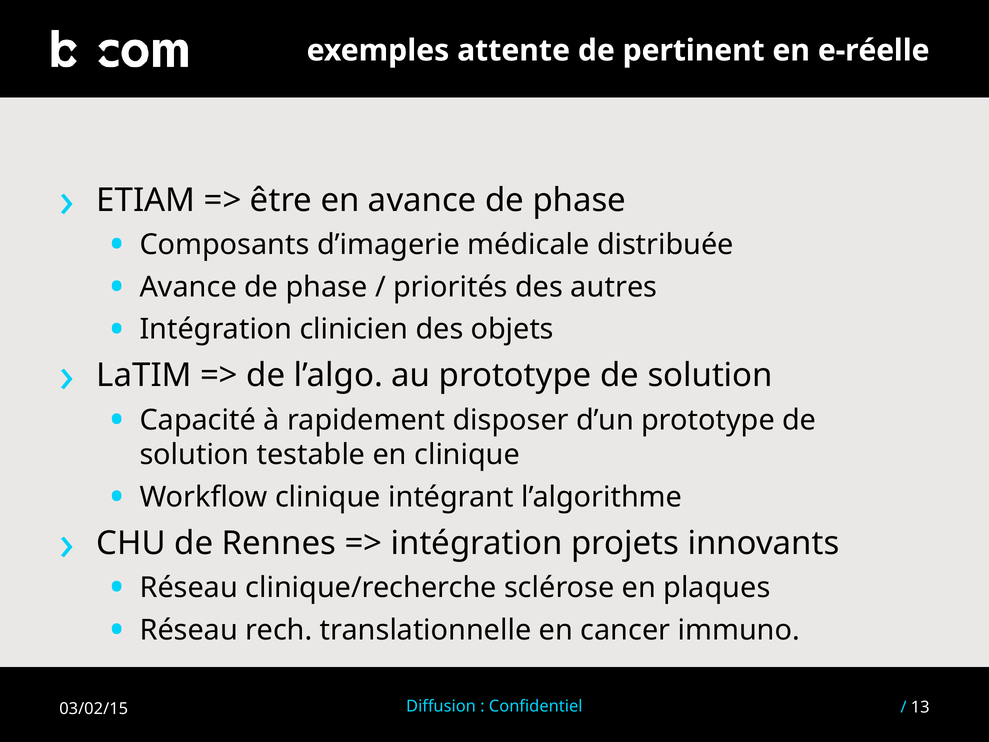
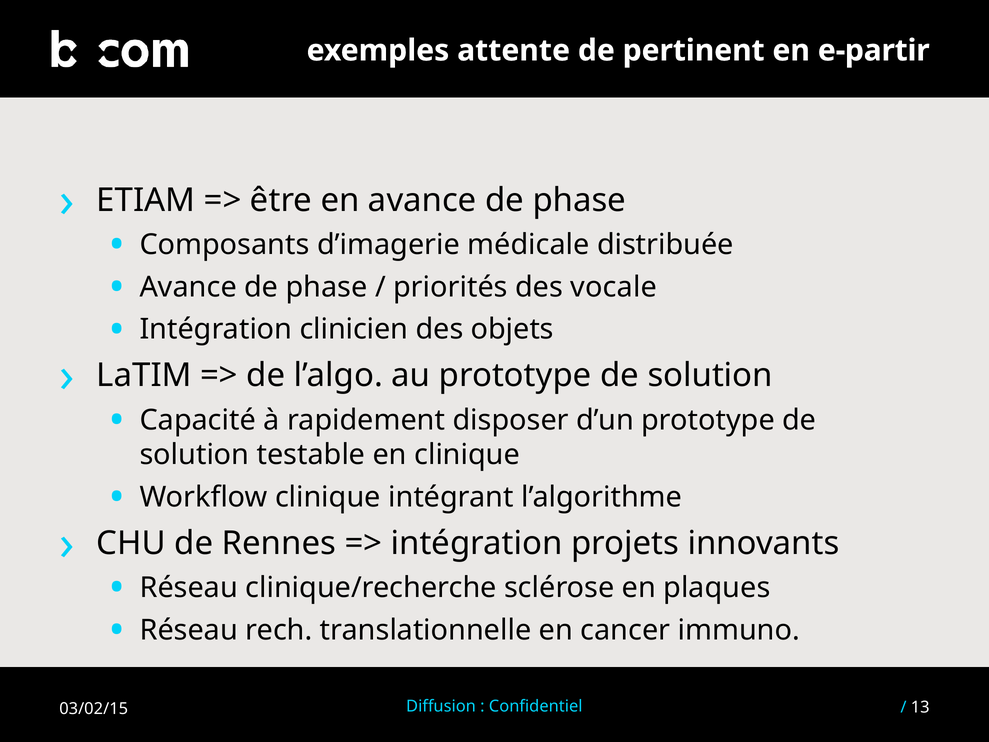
e-réelle: e-réelle -> e-partir (874, 50)
autres: autres -> vocale (614, 287)
